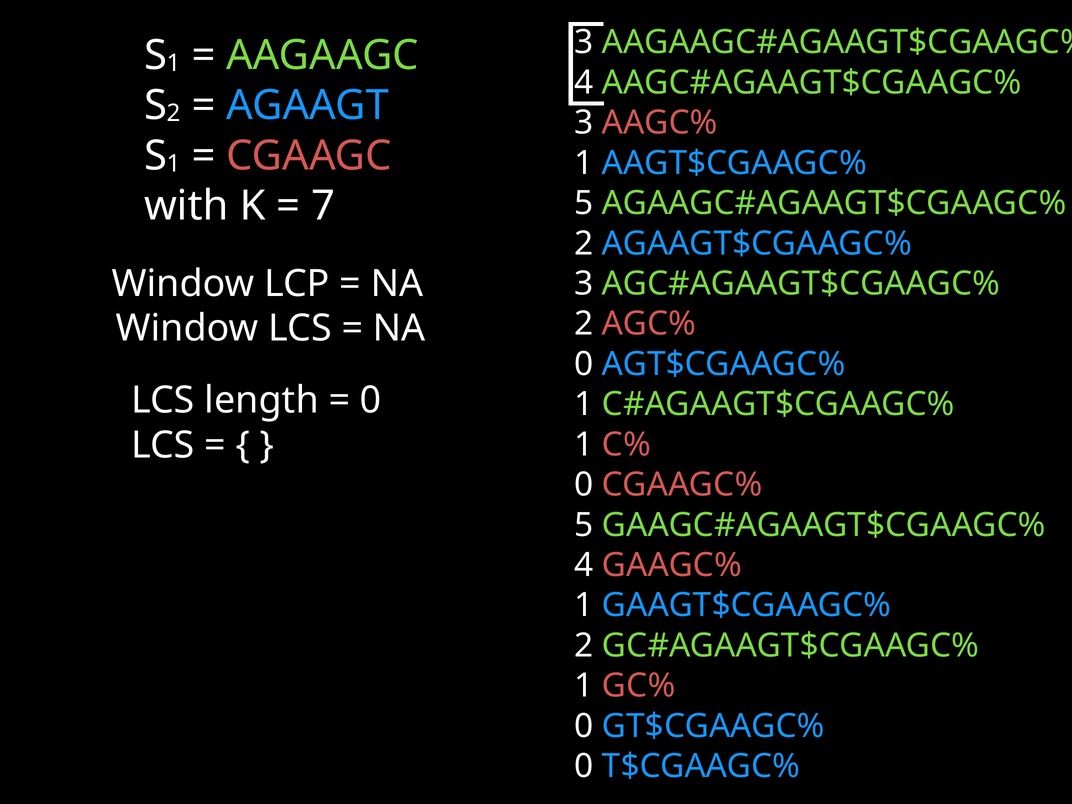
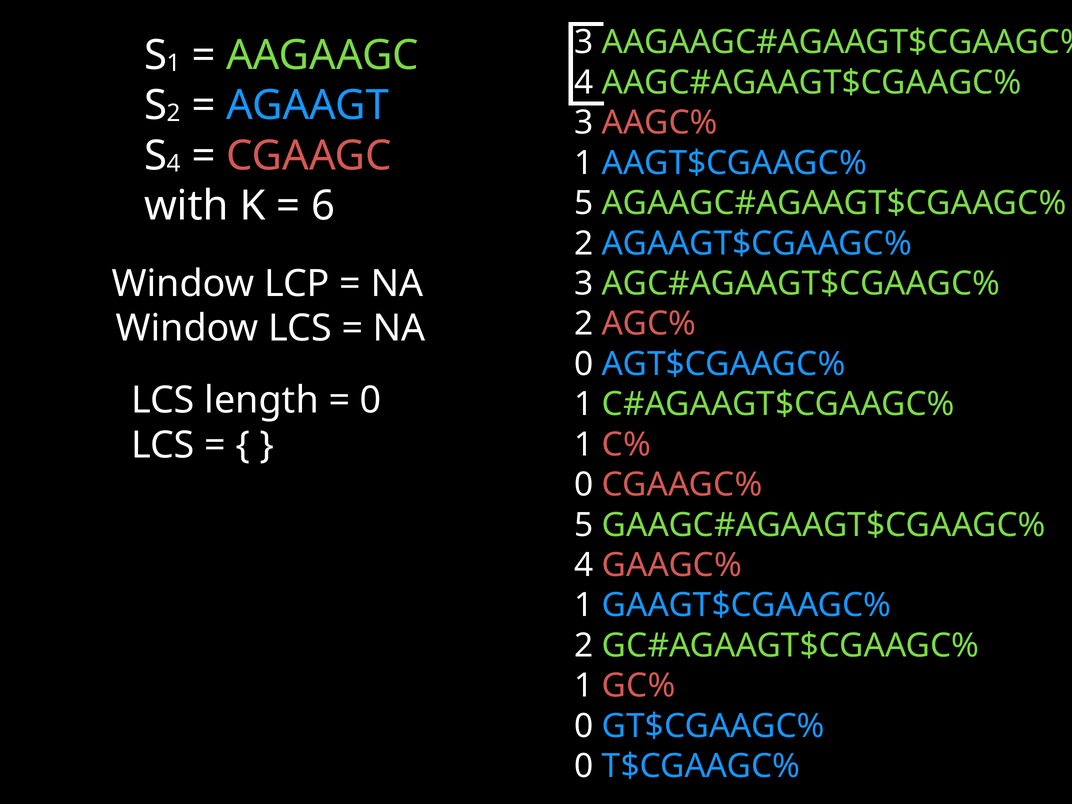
1: 1 -> 4 (174, 164)
7: 7 -> 6 (323, 206)
